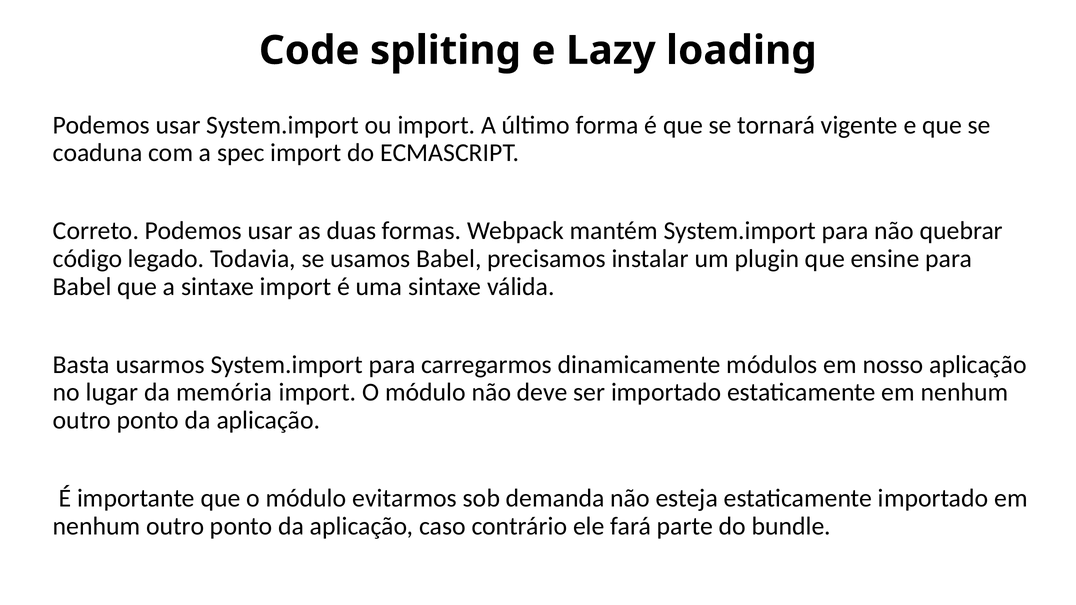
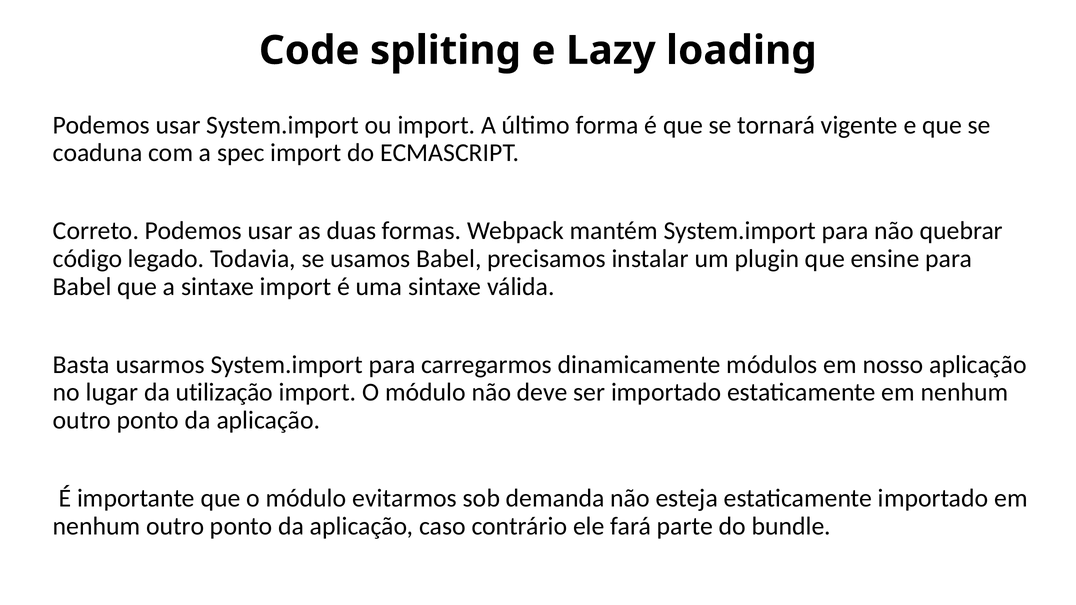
memória: memória -> utilização (224, 393)
